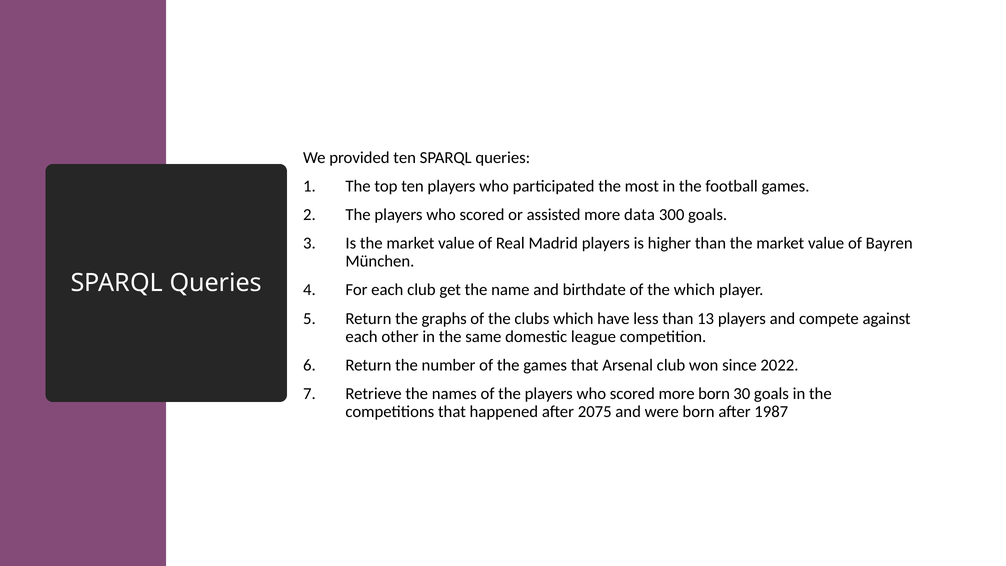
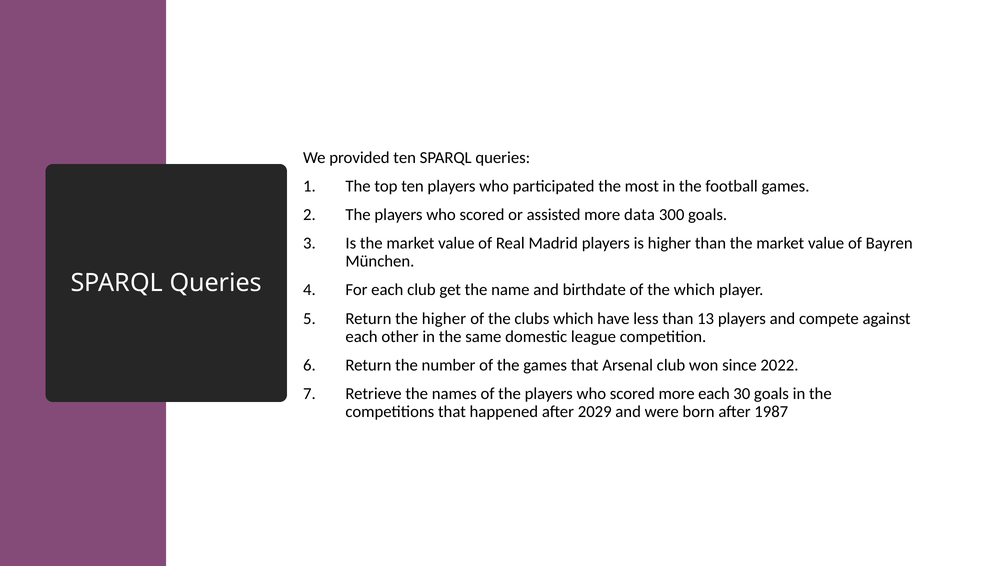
the graphs: graphs -> higher (444, 318)
more born: born -> each (714, 394)
2075: 2075 -> 2029 (595, 412)
